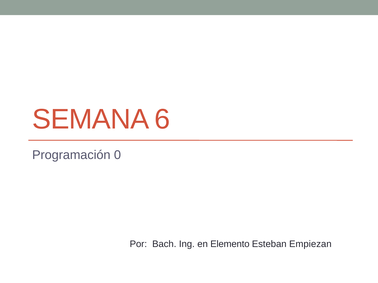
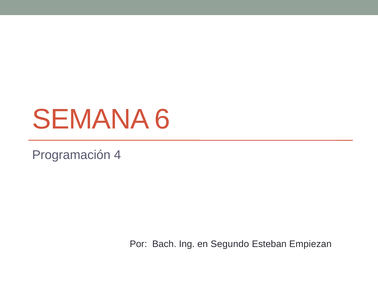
0: 0 -> 4 (118, 155)
Elemento: Elemento -> Segundo (230, 244)
